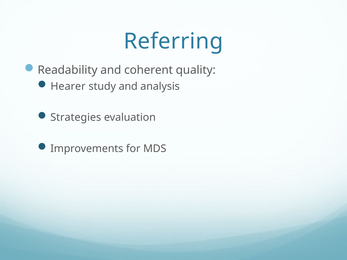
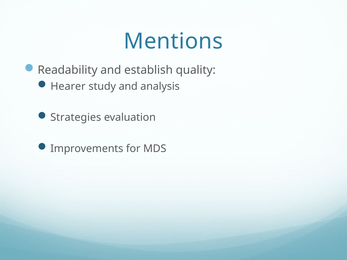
Referring: Referring -> Mentions (173, 41)
coherent: coherent -> establish (149, 70)
